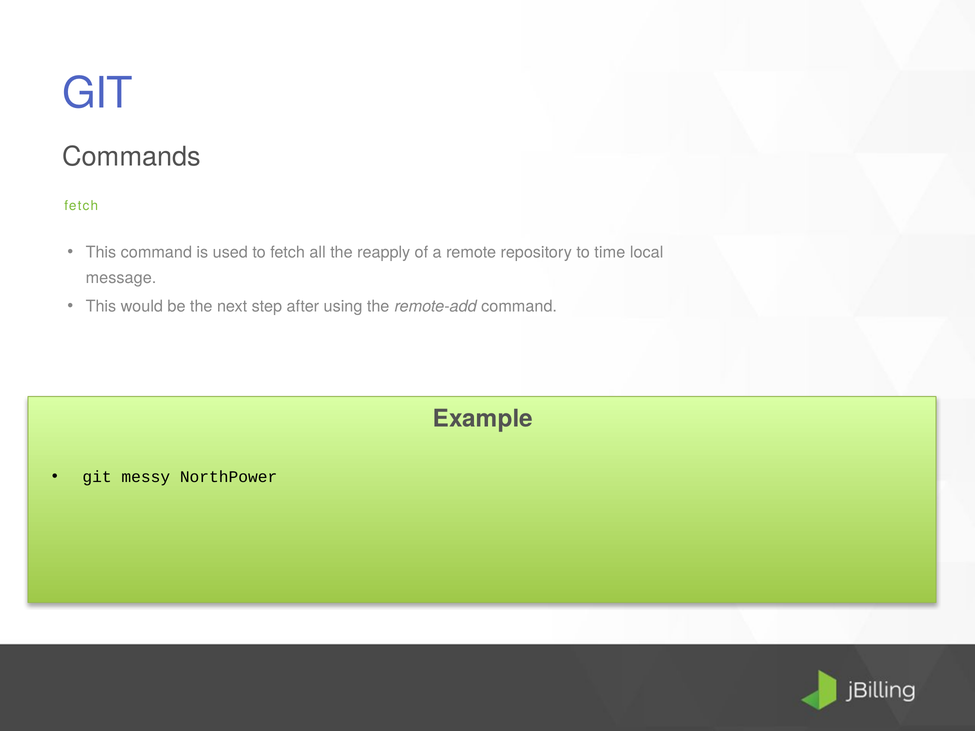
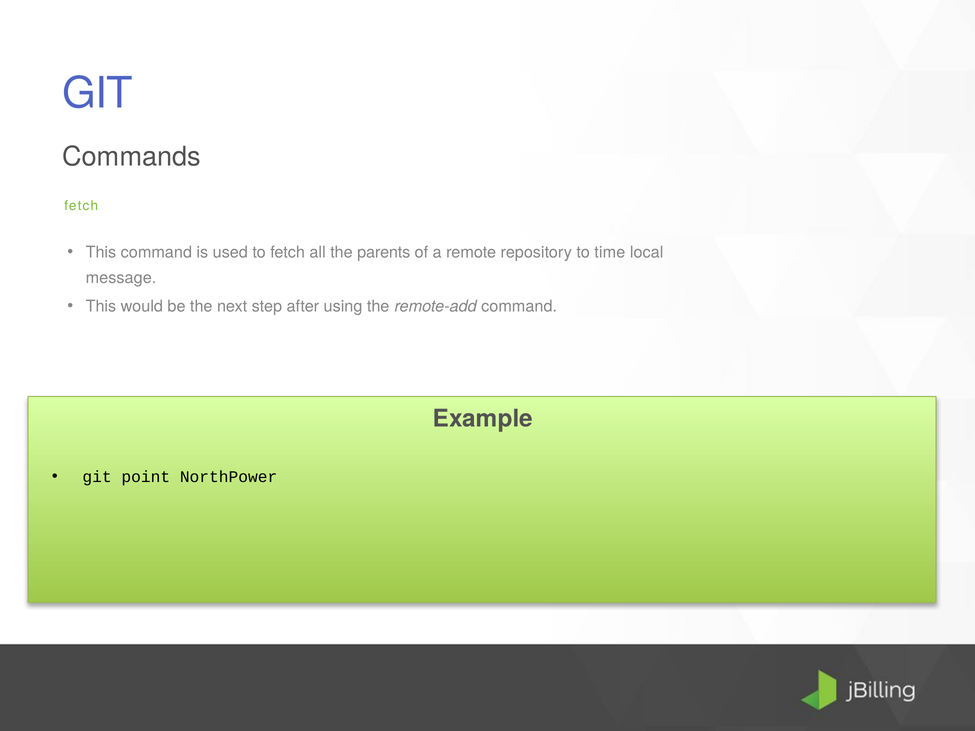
reapply: reapply -> parents (384, 252)
messy: messy -> point (146, 477)
